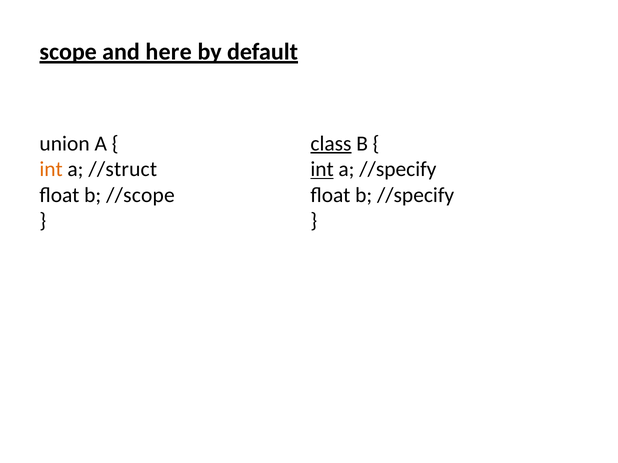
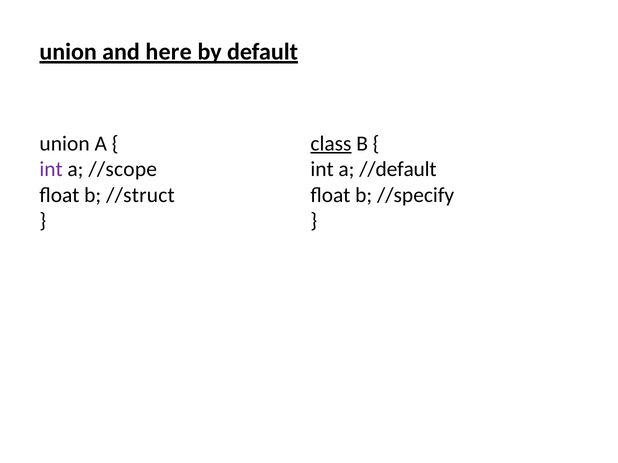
scope: scope -> union (68, 52)
int colour: orange -> purple (51, 170)
//struct: //struct -> //scope (123, 170)
int underline: present -> none (322, 170)
a //specify: //specify -> //default (398, 170)
//scope: //scope -> //struct (140, 195)
